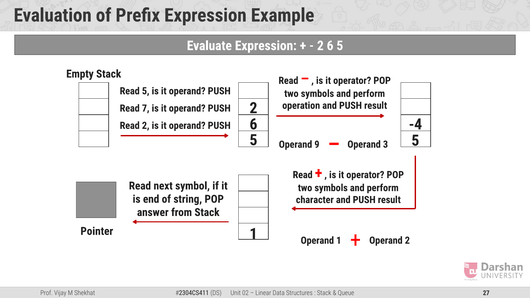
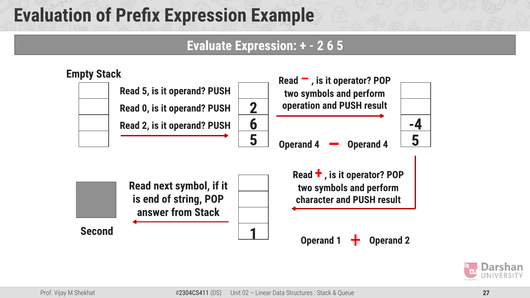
7: 7 -> 0 (146, 108)
9: 9 -> 4 (317, 145)
3: 3 -> 4 (385, 144)
Pointer: Pointer -> Second (97, 231)
